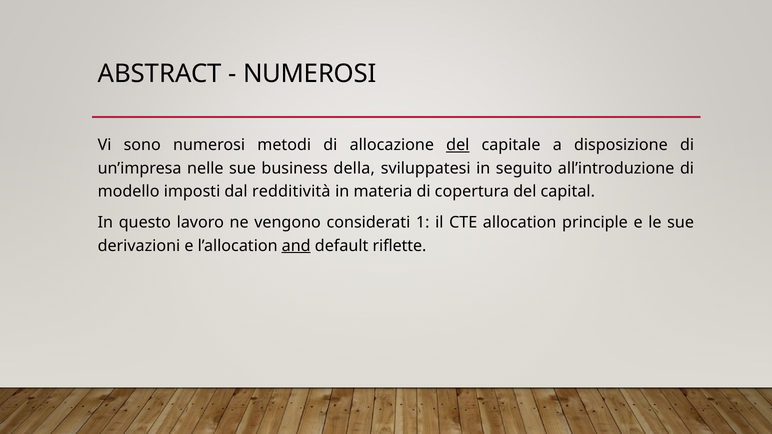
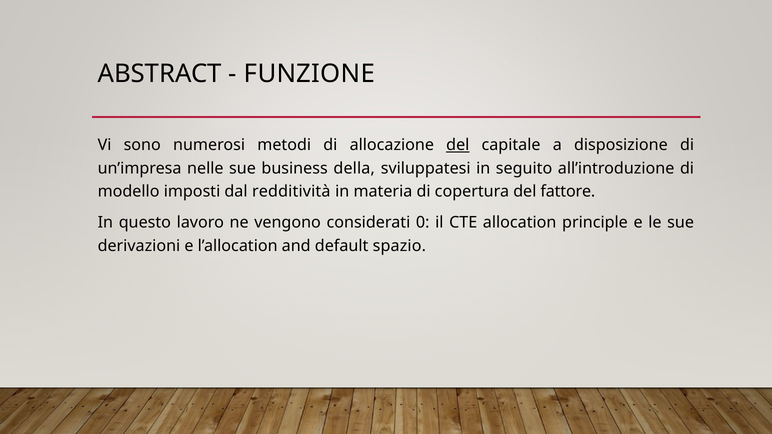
NUMEROSI: NUMEROSI -> FUNZIONE (309, 74)
capital: capital -> fattore (568, 192)
1: 1 -> 0 (423, 223)
and underline: present -> none (296, 246)
riflette: riflette -> spazio (399, 246)
